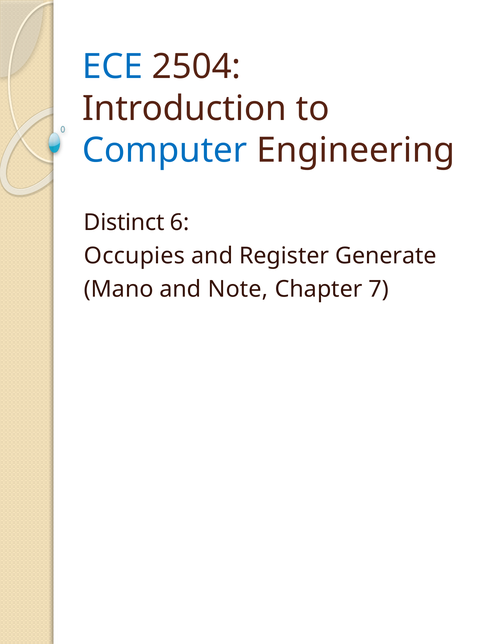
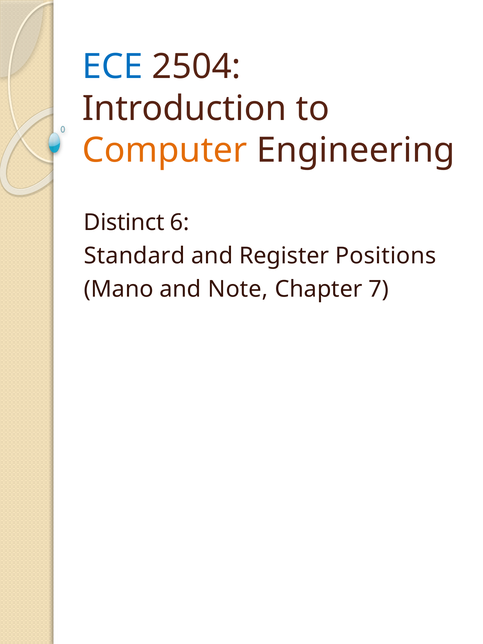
Computer colour: blue -> orange (165, 150)
Occupies: Occupies -> Standard (134, 256)
Generate: Generate -> Positions (386, 256)
